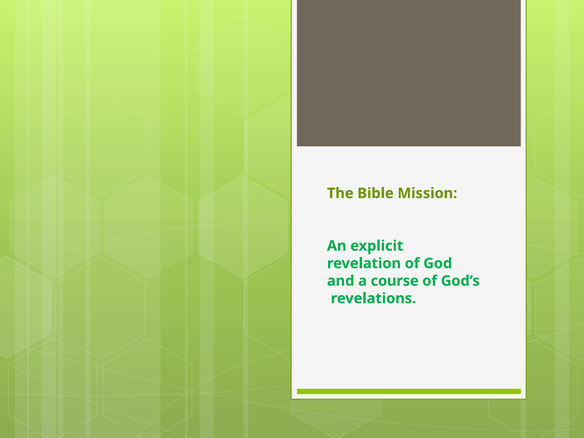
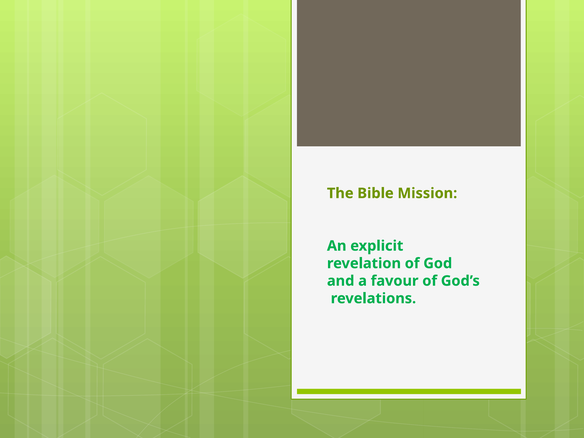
course: course -> favour (395, 281)
